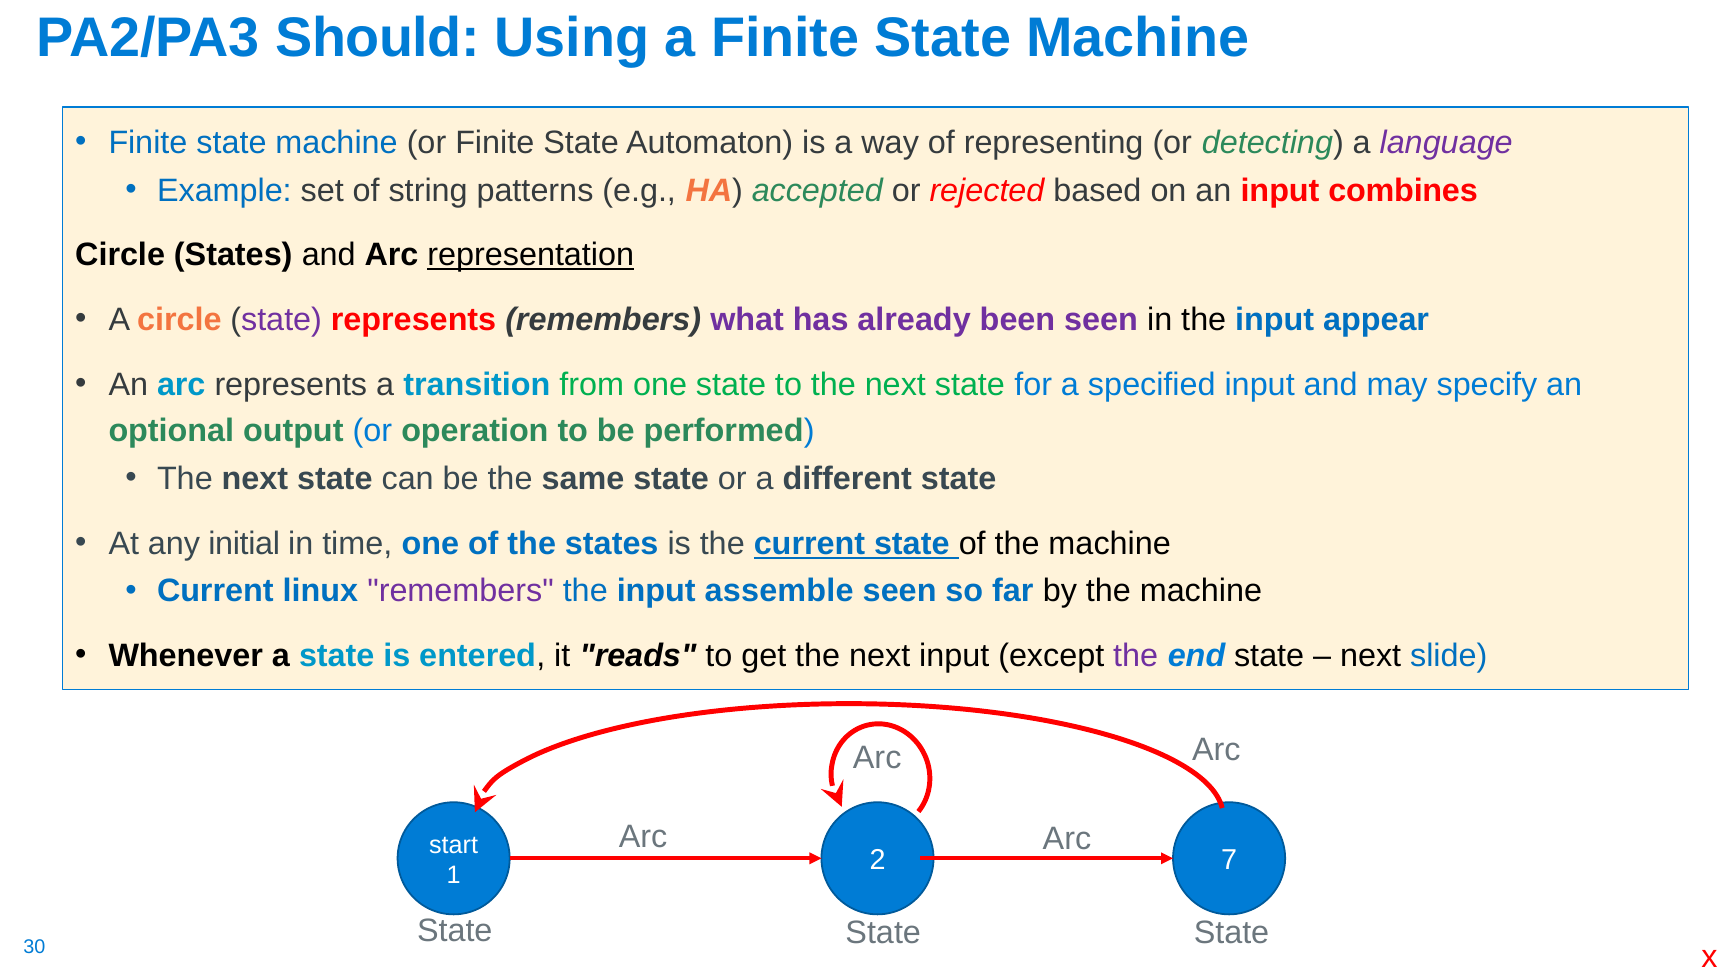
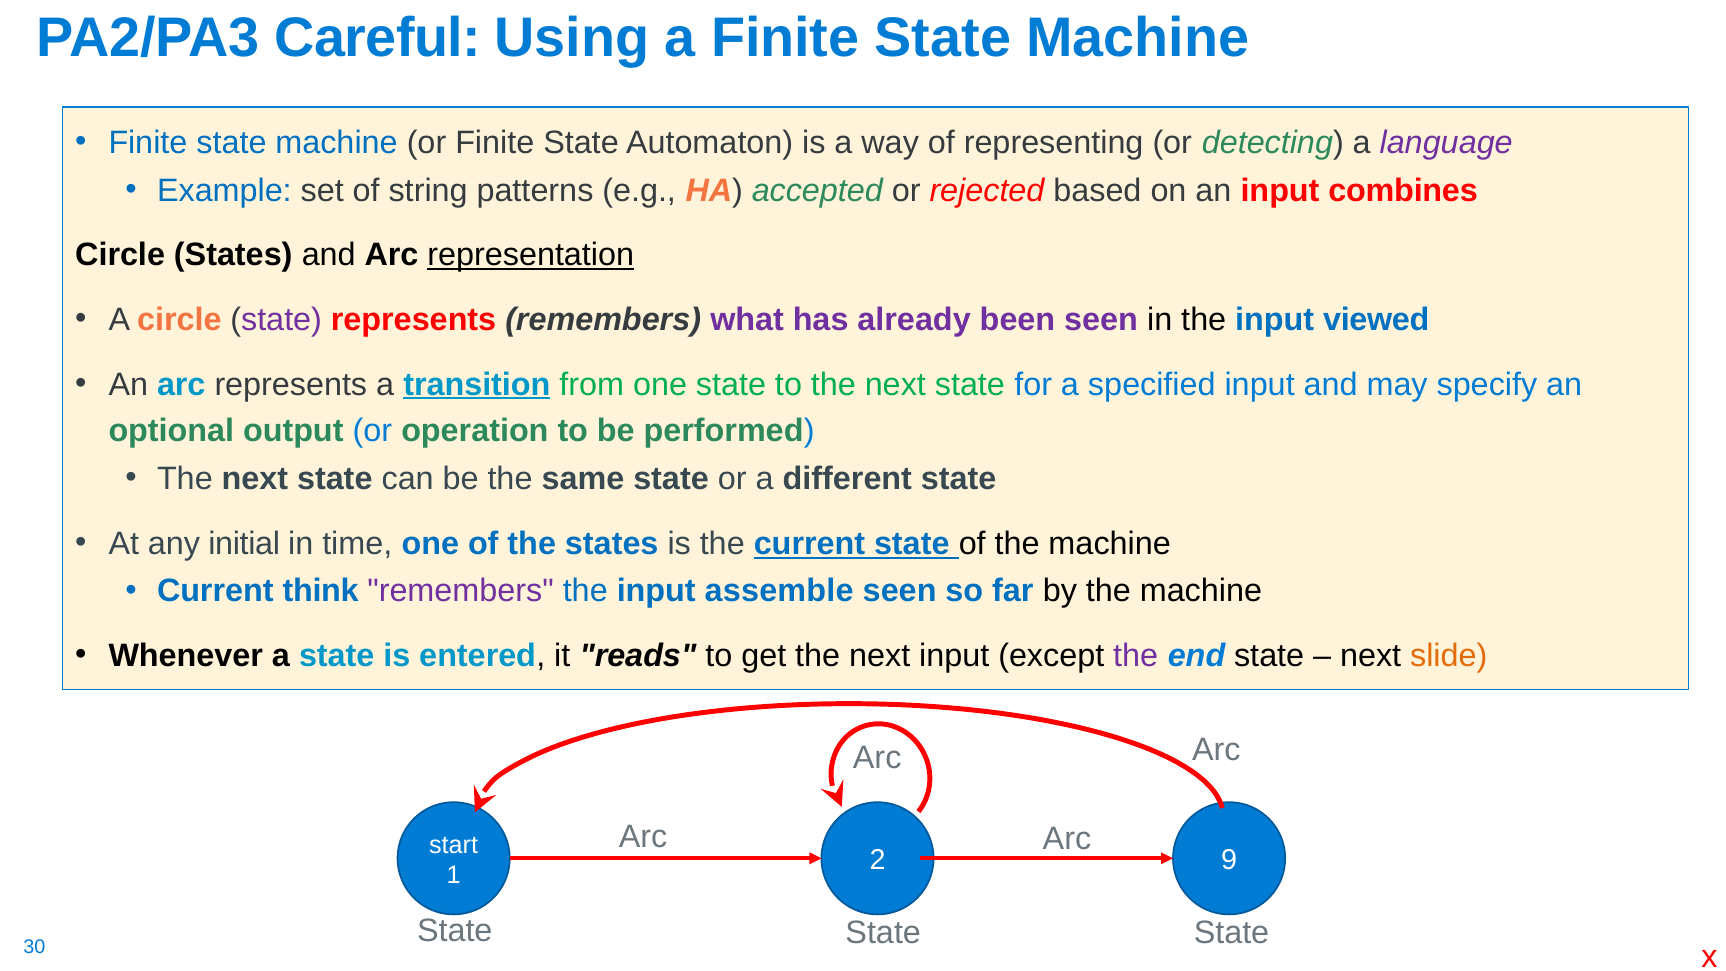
Should: Should -> Careful (378, 38)
appear: appear -> viewed (1376, 320)
transition underline: none -> present (477, 384)
linux: linux -> think (321, 591)
slide colour: blue -> orange (1449, 656)
7: 7 -> 9 (1229, 860)
